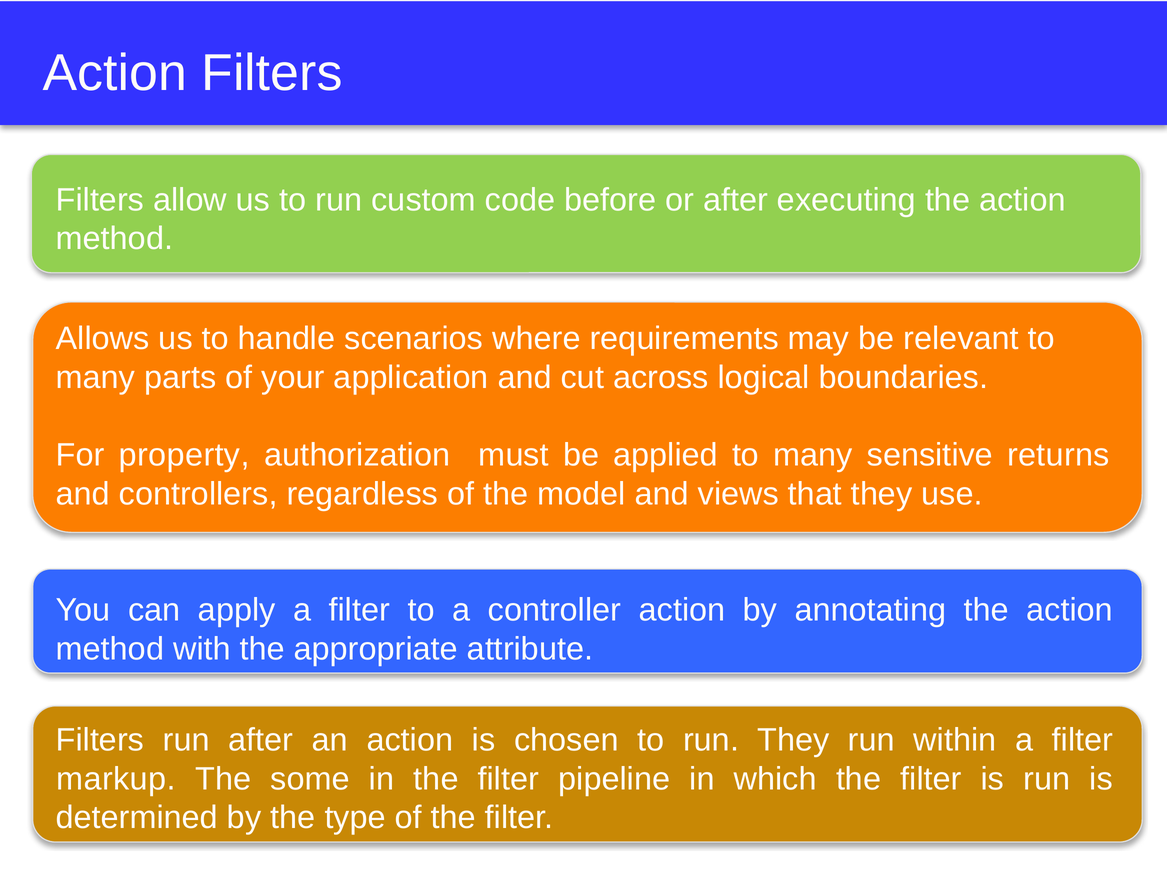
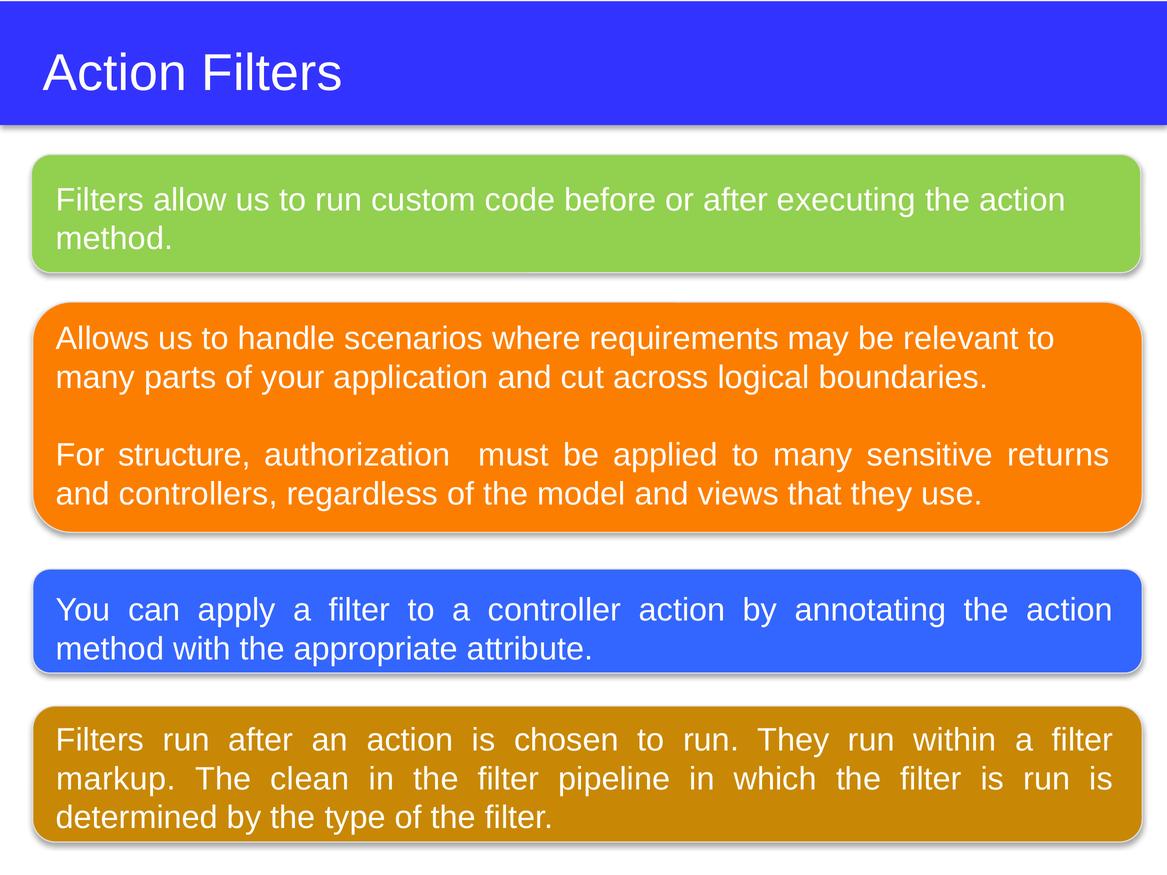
property: property -> structure (185, 455)
some: some -> clean (310, 779)
